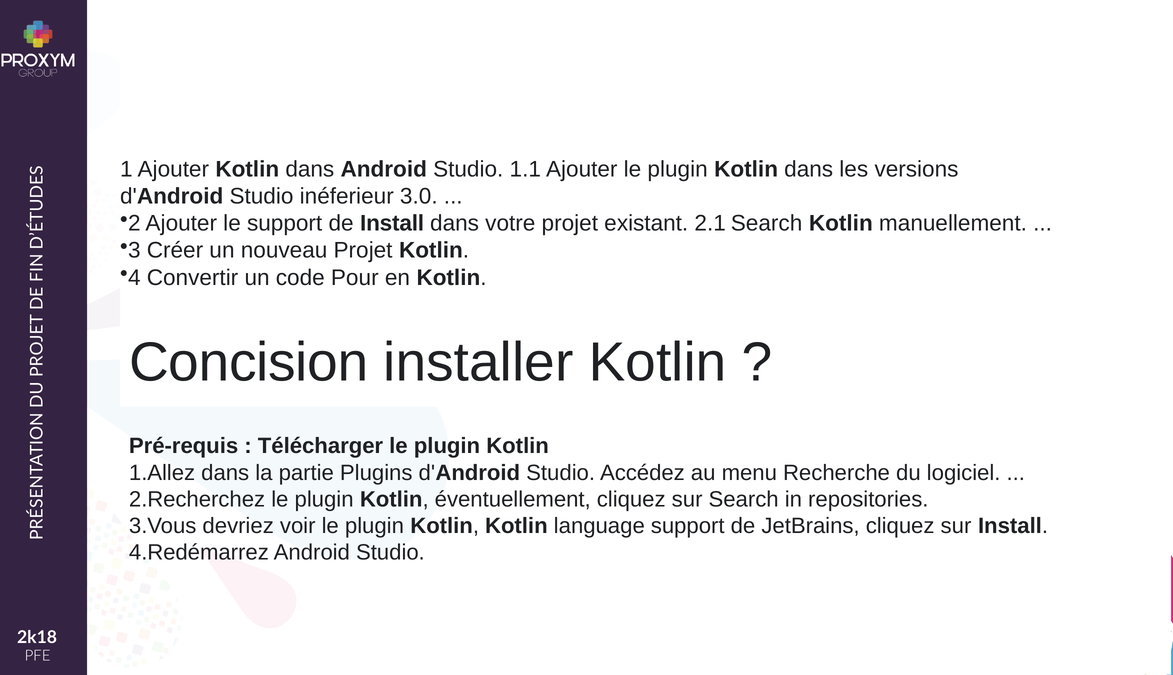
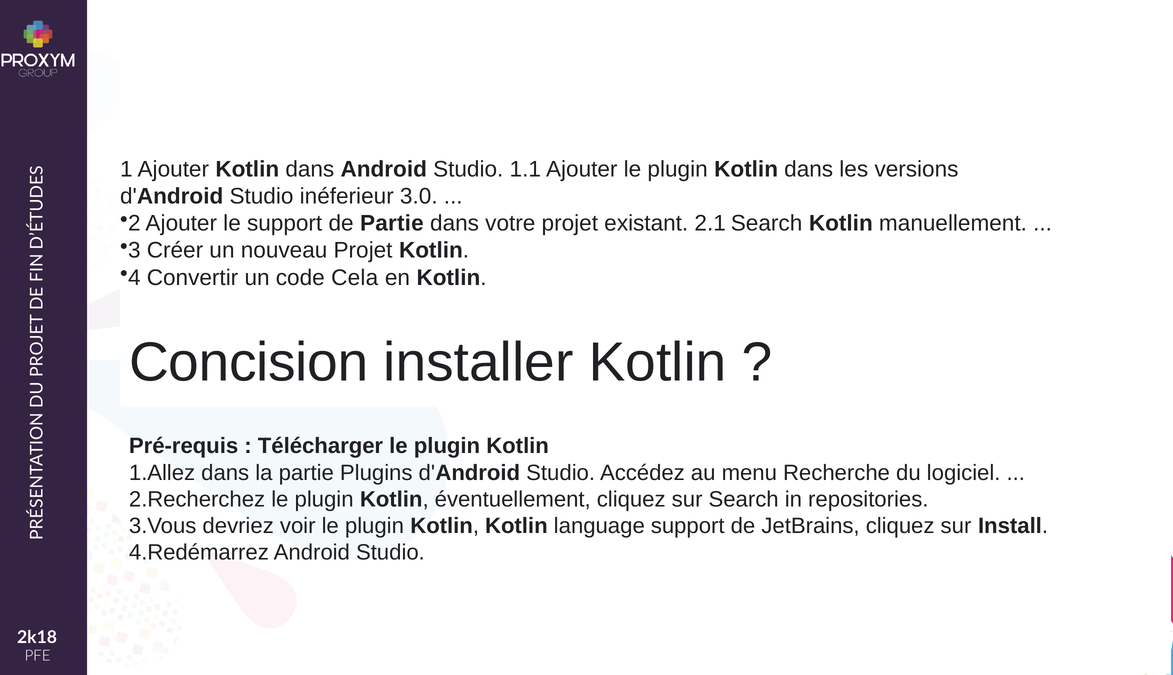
de Install: Install -> Partie (392, 224)
Pour: Pour -> Cela (355, 278)
